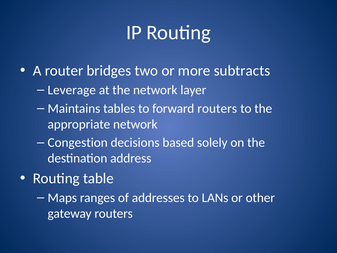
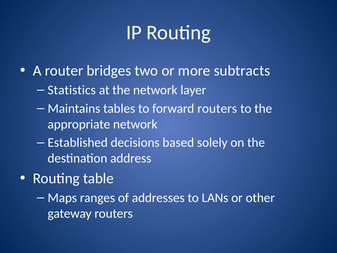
Leverage: Leverage -> Statistics (72, 90)
Congestion: Congestion -> Established (78, 143)
